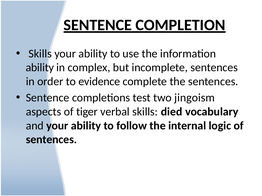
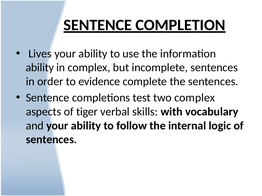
Skills: Skills -> Lives (40, 54)
two jingoism: jingoism -> complex (195, 98)
died: died -> with (172, 112)
